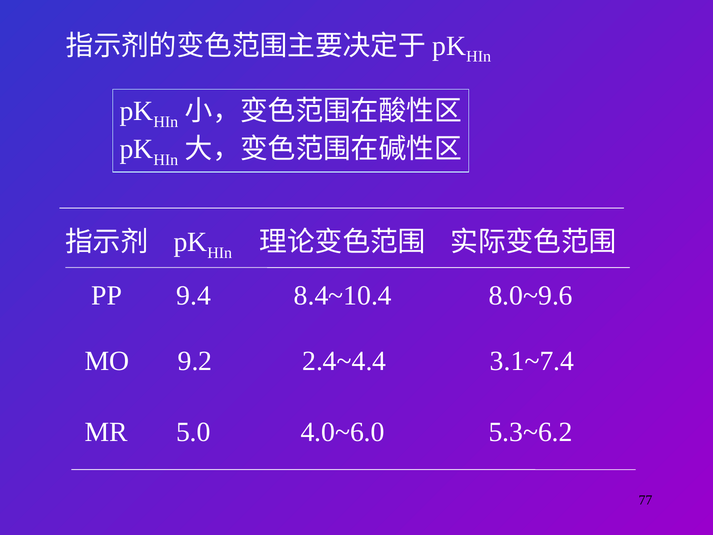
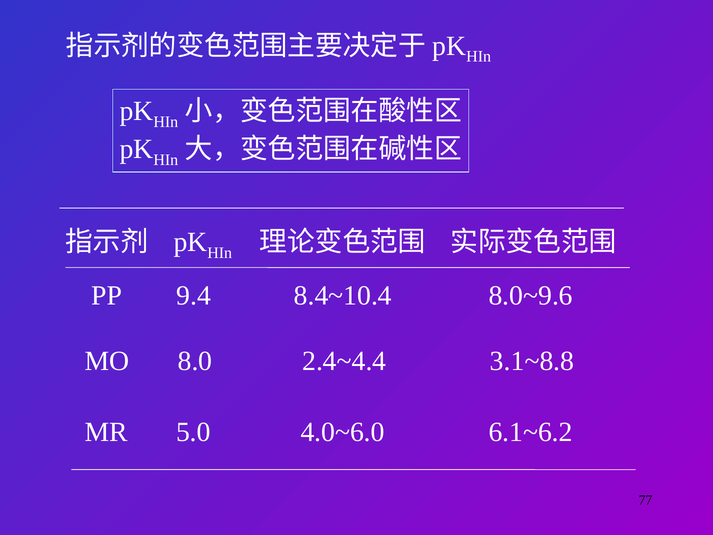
9.2: 9.2 -> 8.0 (195, 361)
3.1~7.4: 3.1~7.4 -> 3.1~8.8 (532, 361)
5.3~6.2: 5.3~6.2 -> 6.1~6.2 (531, 432)
